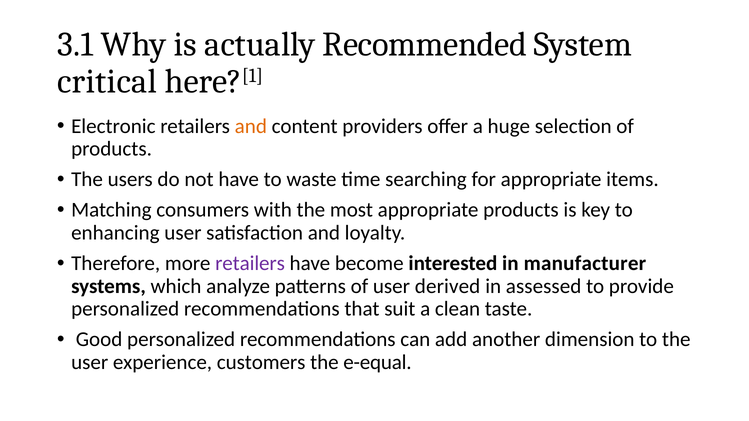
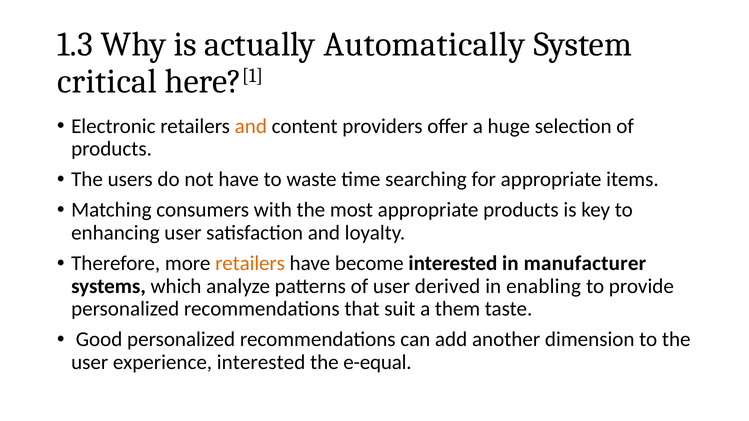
3.1: 3.1 -> 1.3 (75, 44)
Recommended: Recommended -> Automatically (424, 44)
retailers colour: purple -> orange (250, 264)
assessed: assessed -> enabling (544, 286)
clean: clean -> them (458, 309)
experience customers: customers -> interested (261, 362)
